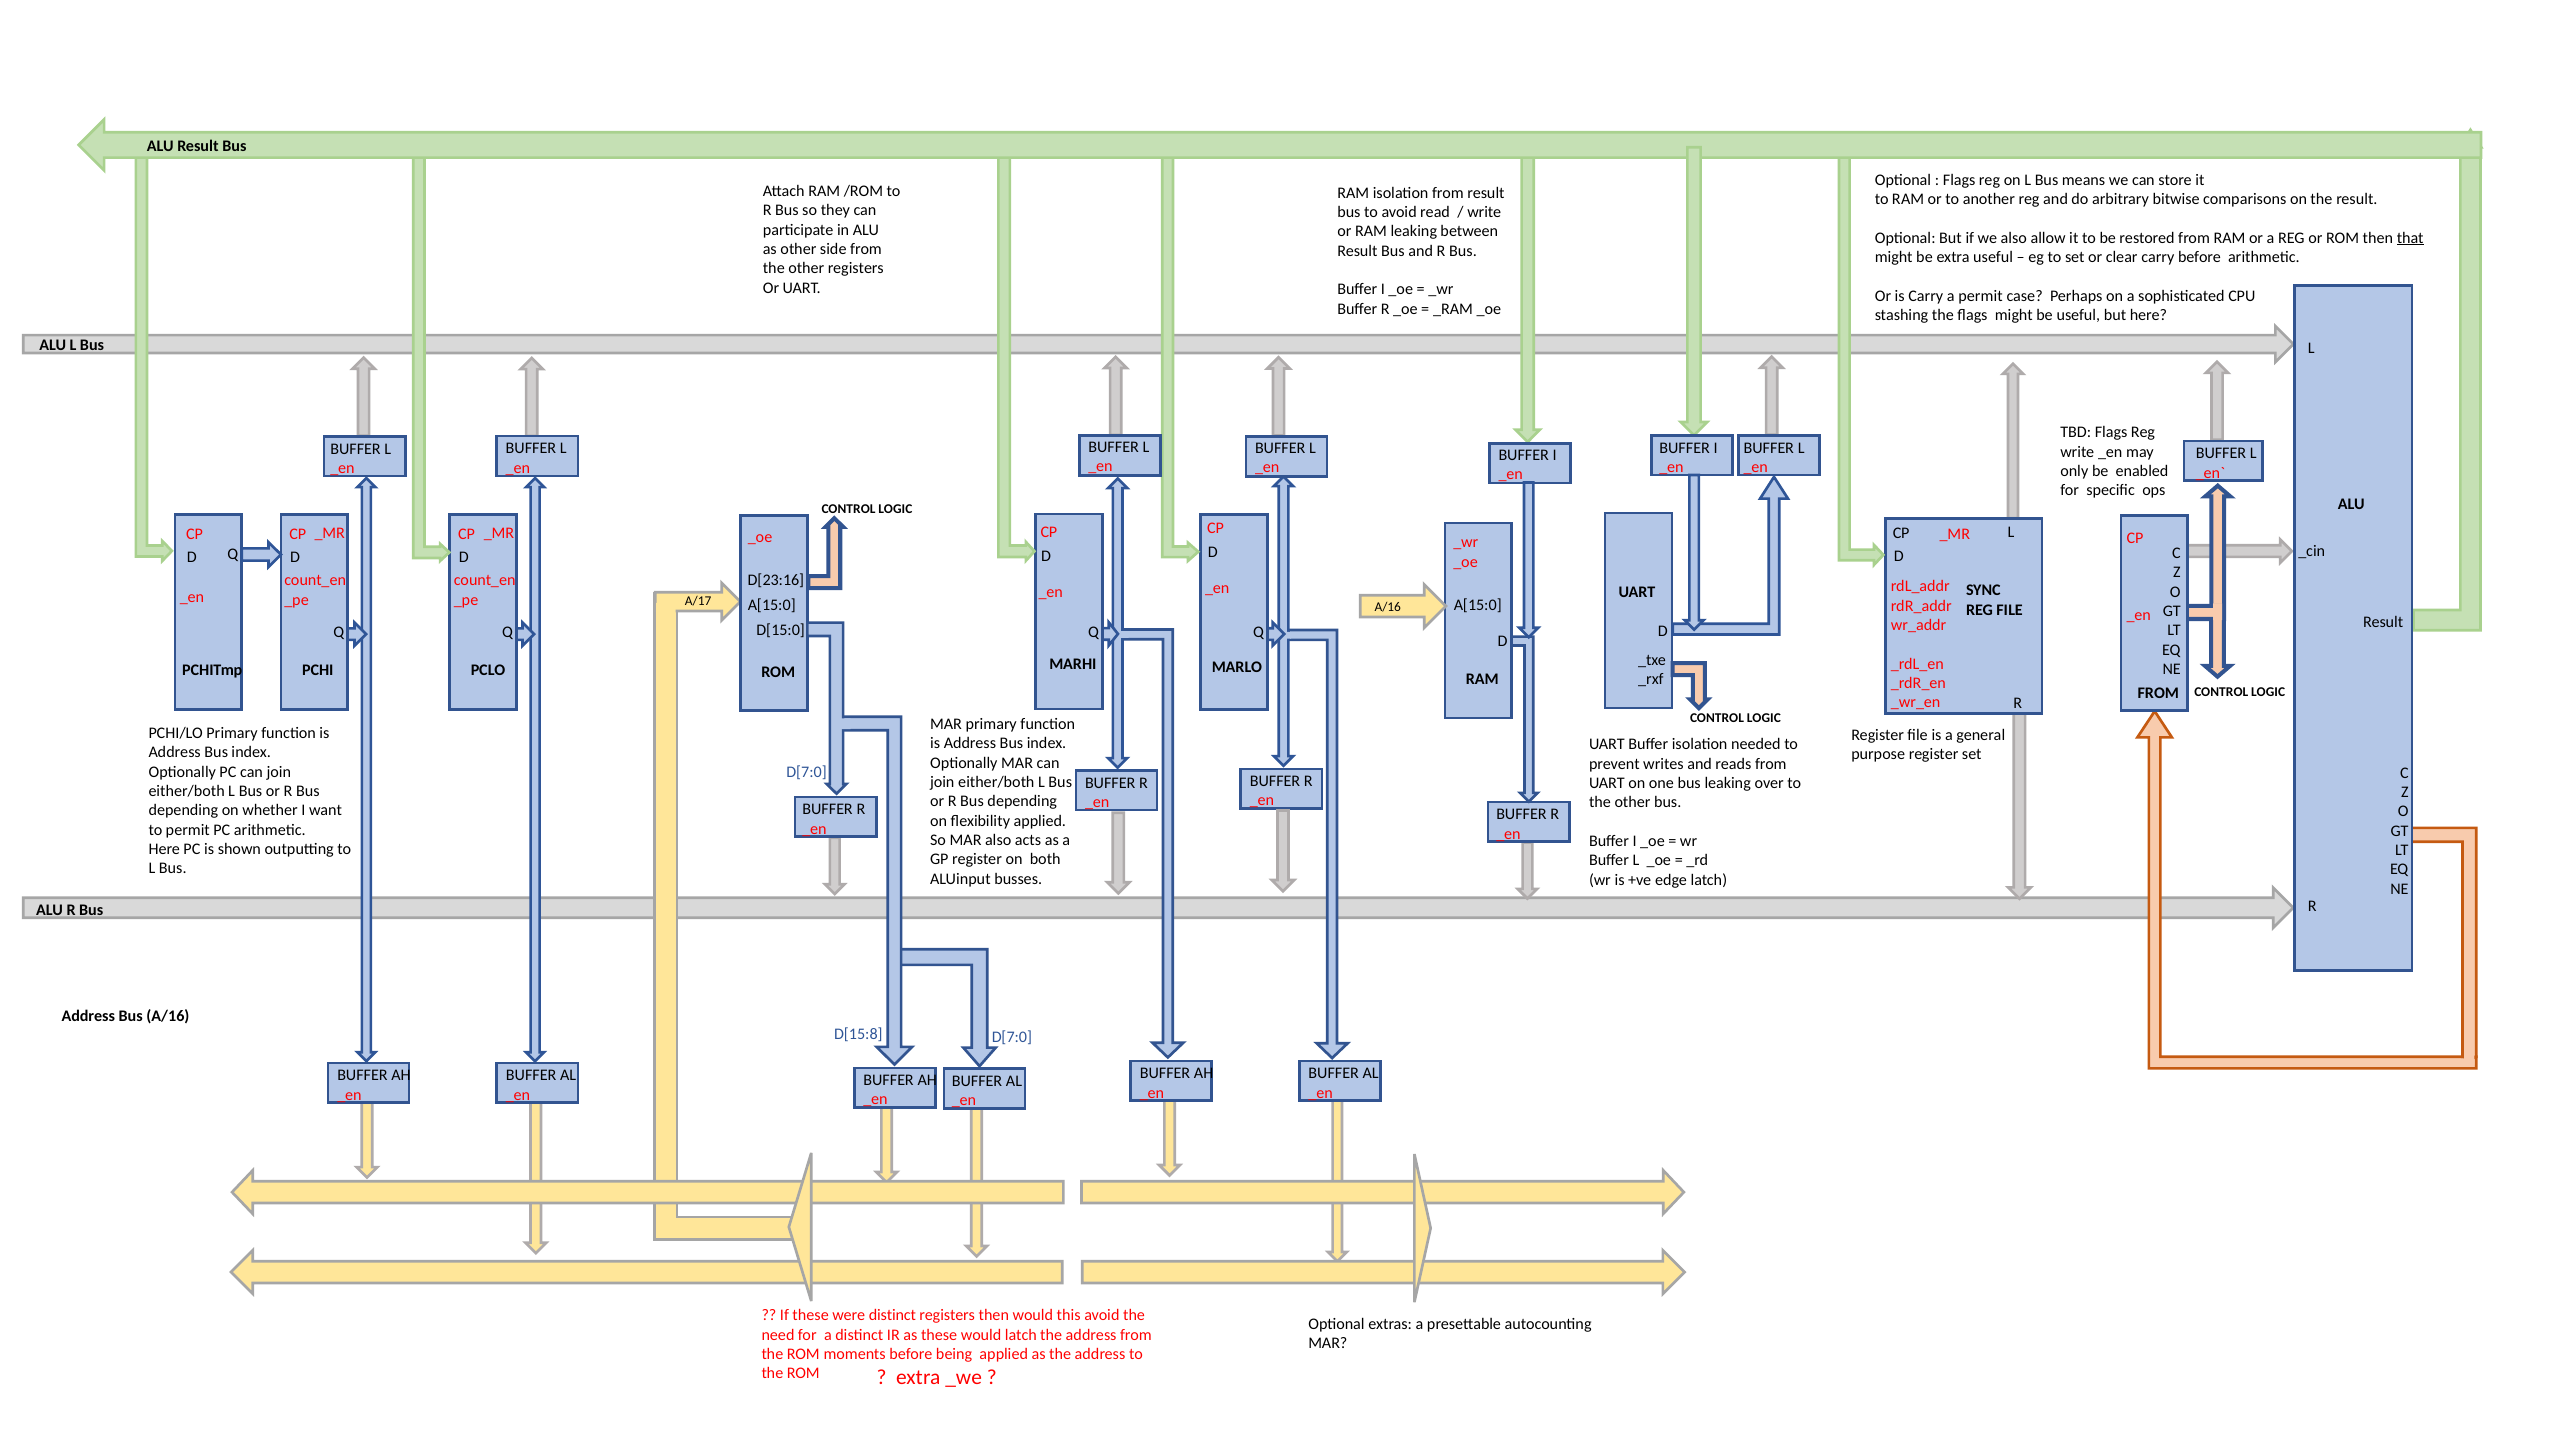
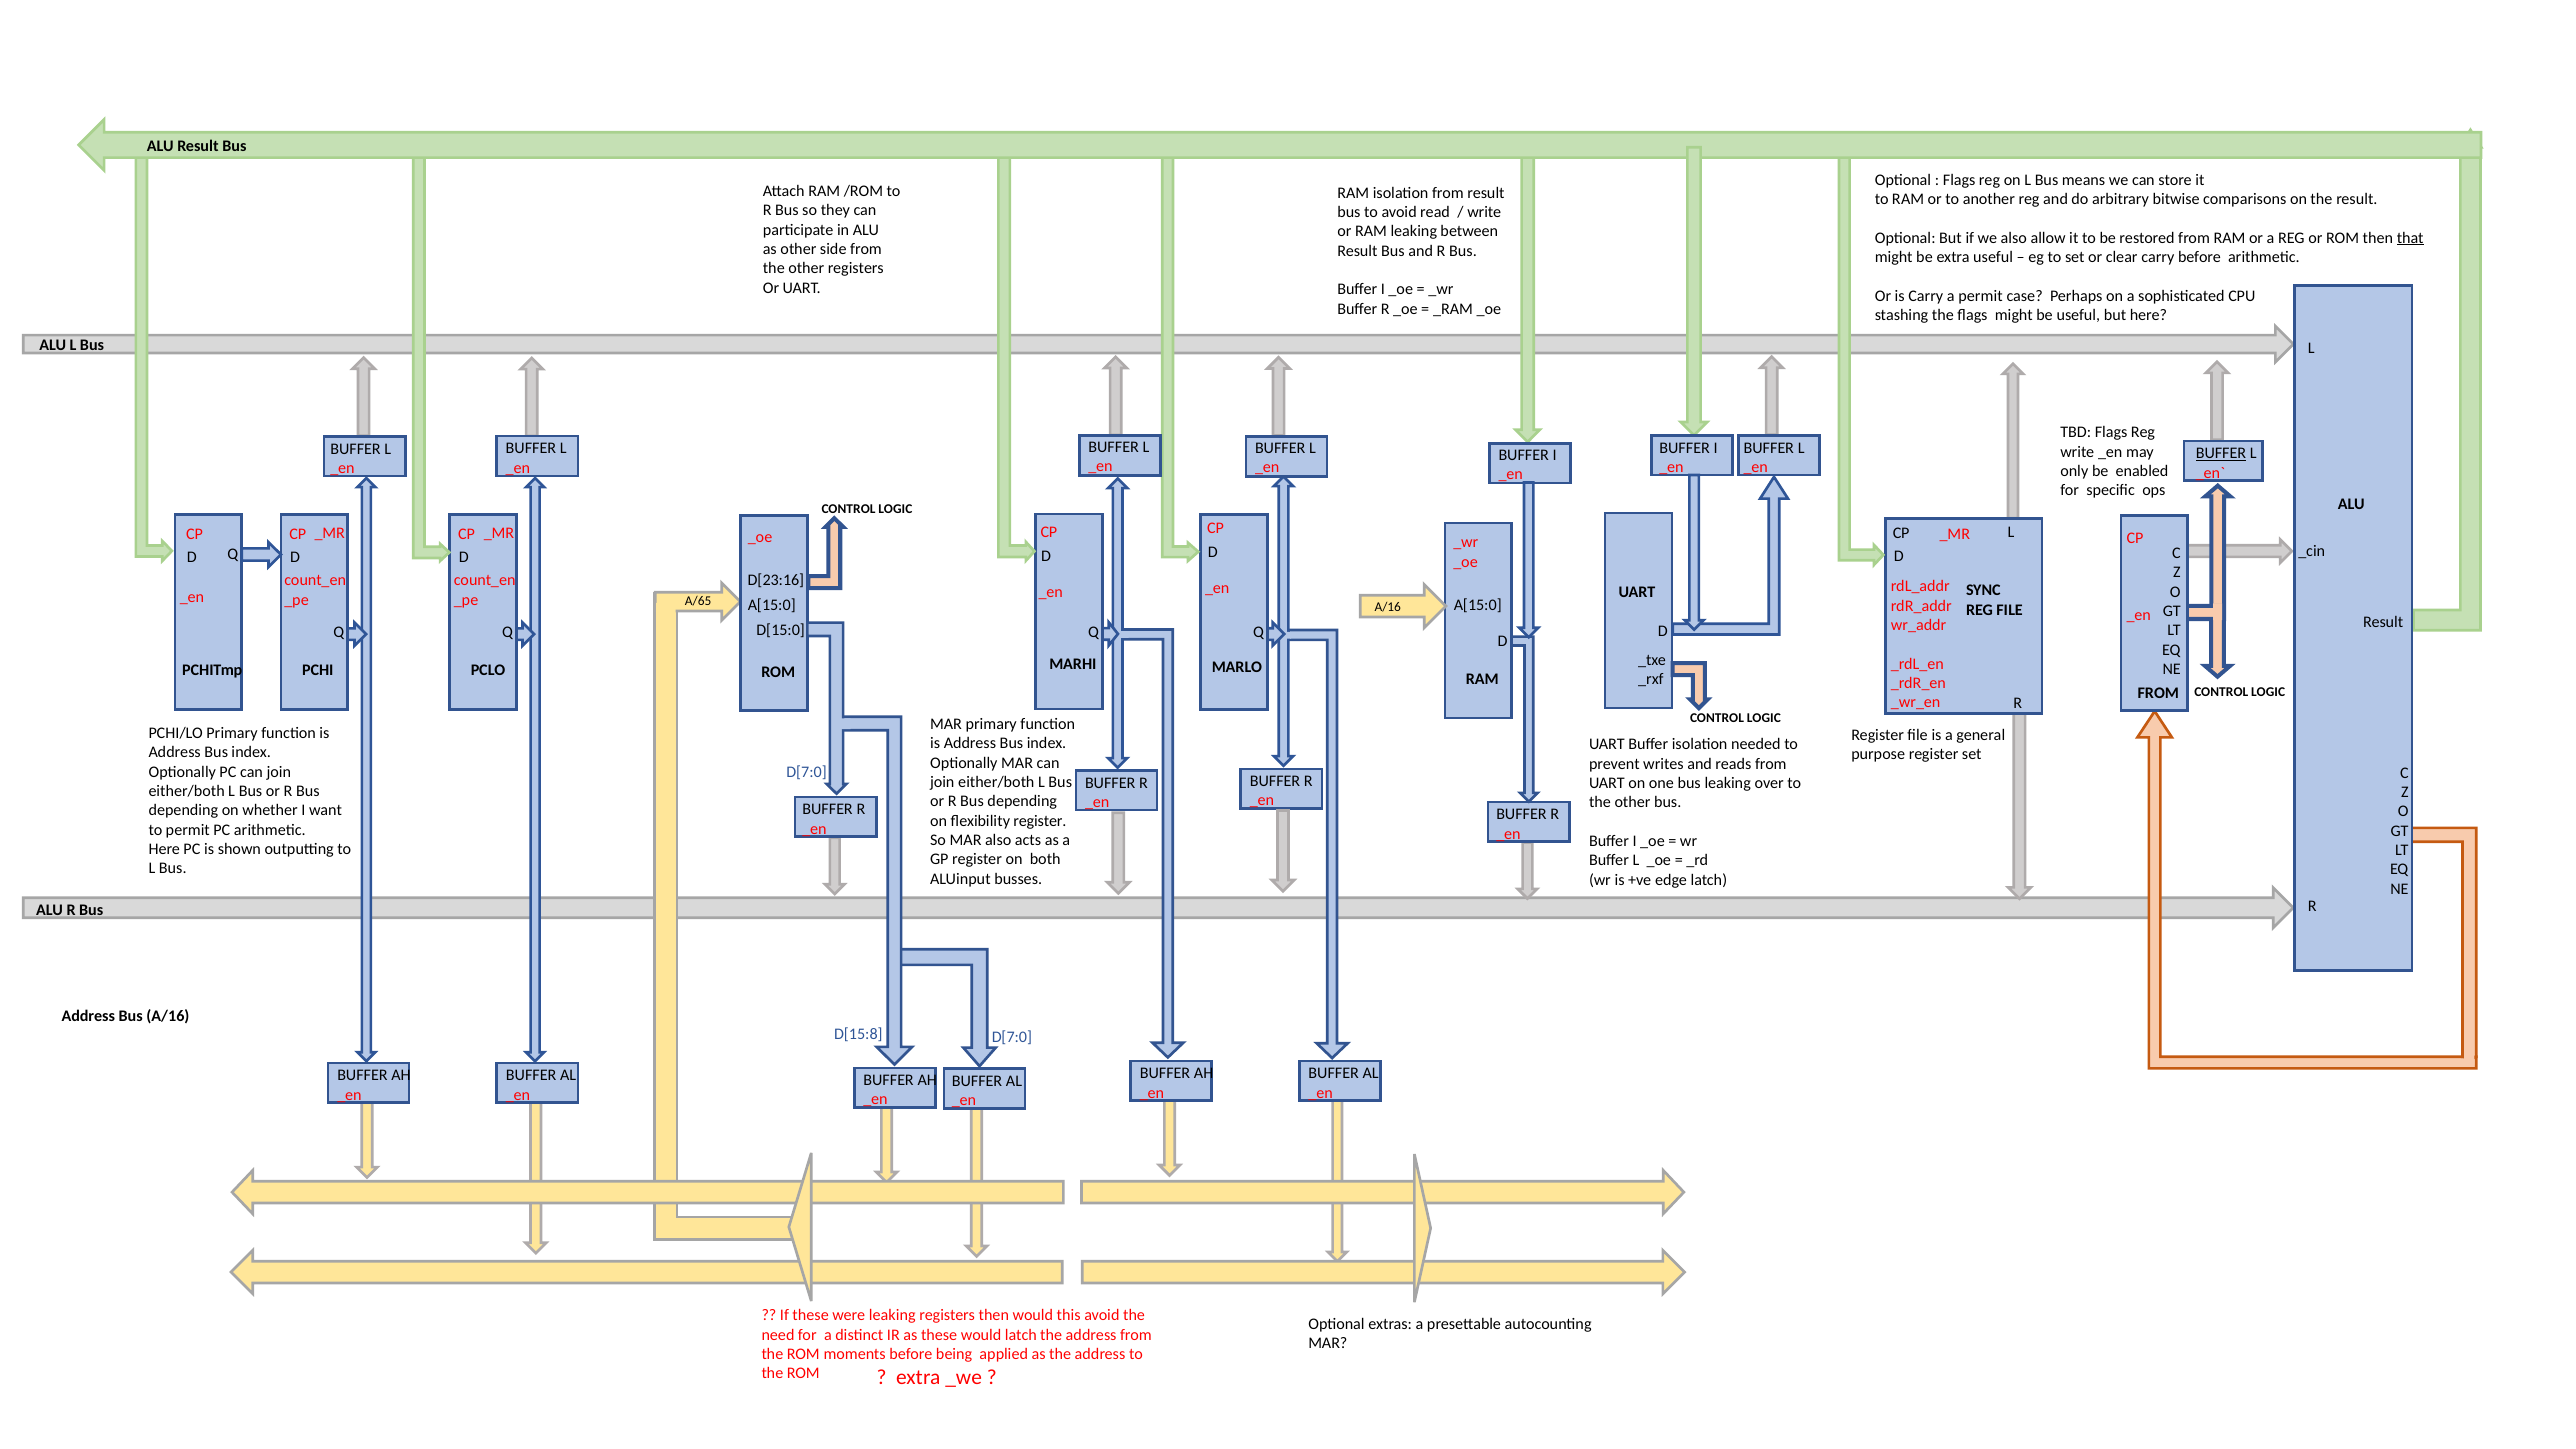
BUFFER underline: none -> present (2221, 453)
A/17: A/17 -> A/65 (698, 601)
flexibility applied: applied -> register (1040, 821)
were distinct: distinct -> leaking (892, 1315)
